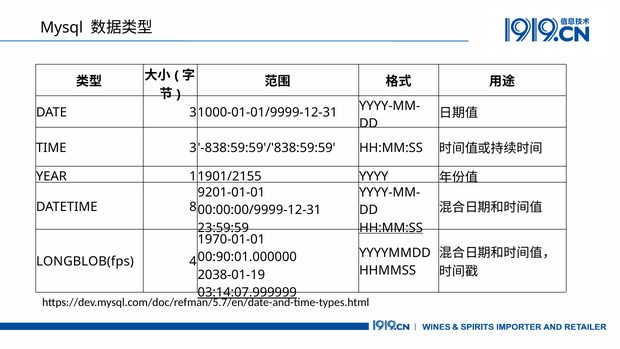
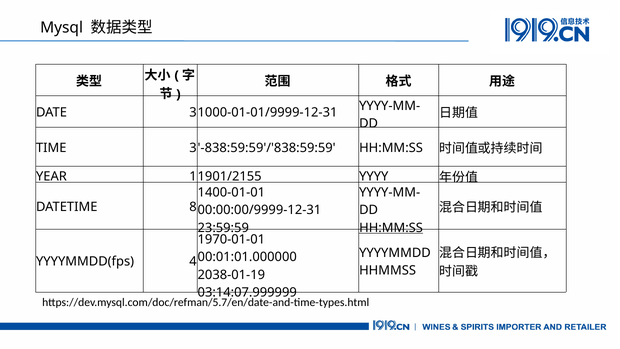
9201-01-01: 9201-01-01 -> 1400-01-01 (231, 192)
00:90:01.000000: 00:90:01.000000 -> 00:01:01.000000 (247, 257)
LONGBLOB(fps: LONGBLOB(fps -> YYYYMMDD(fps (85, 261)
03:14:07.999999 underline: present -> none (247, 292)
